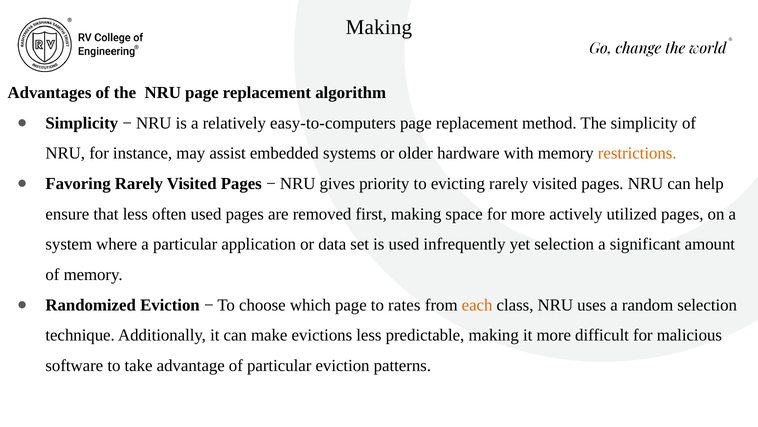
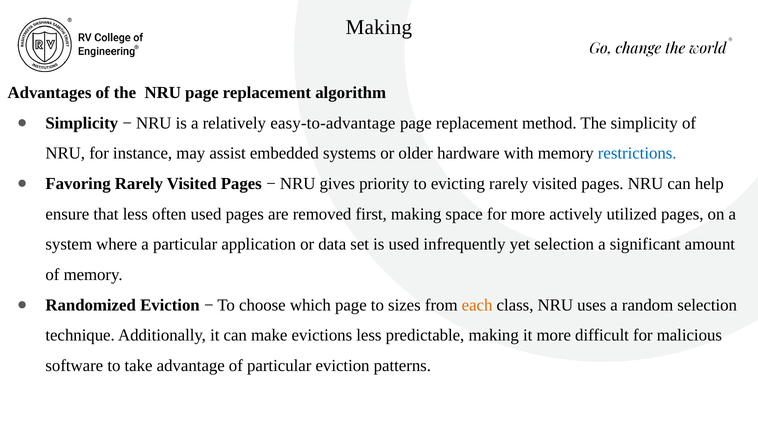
easy-to-computers: easy-to-computers -> easy-to-advantage (333, 123)
restrictions colour: orange -> blue (637, 153)
rates: rates -> sizes (404, 305)
